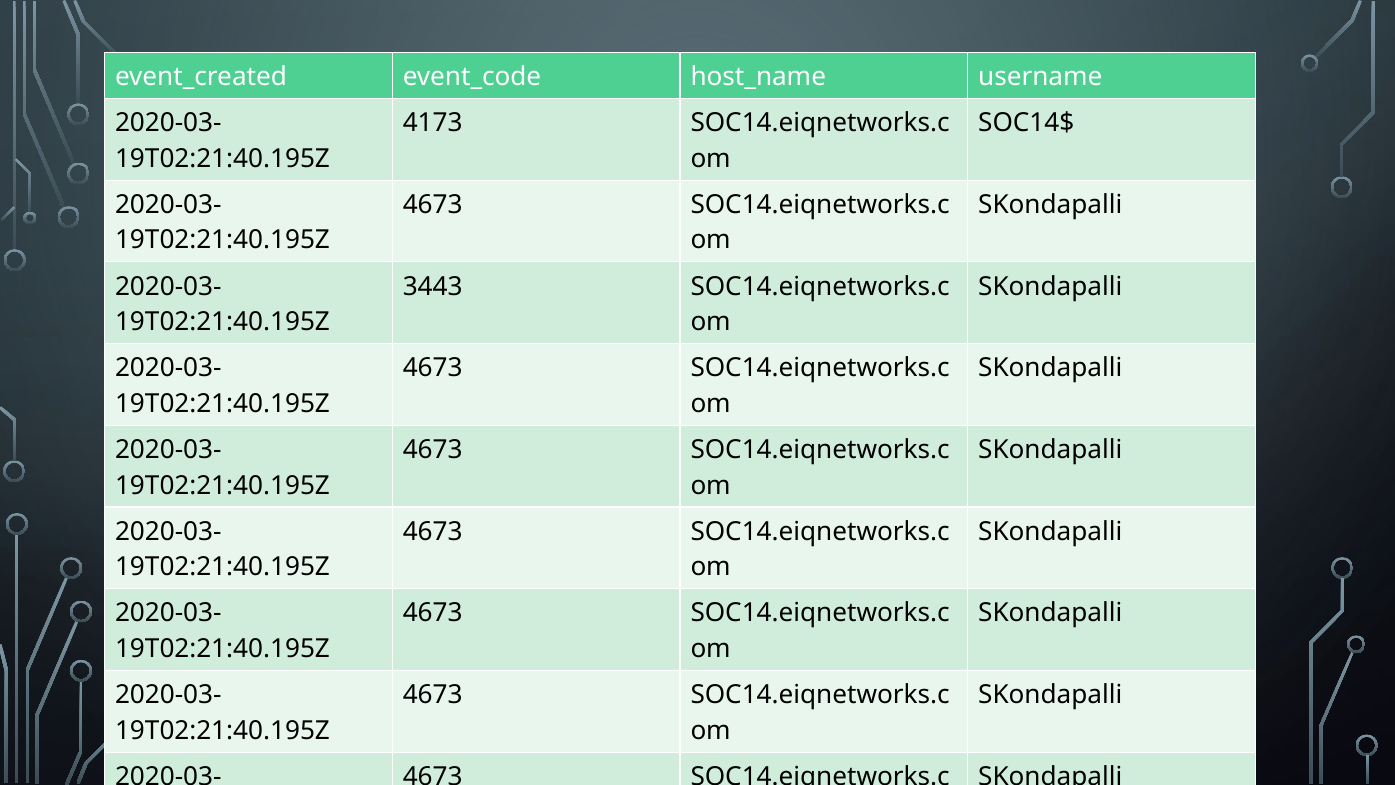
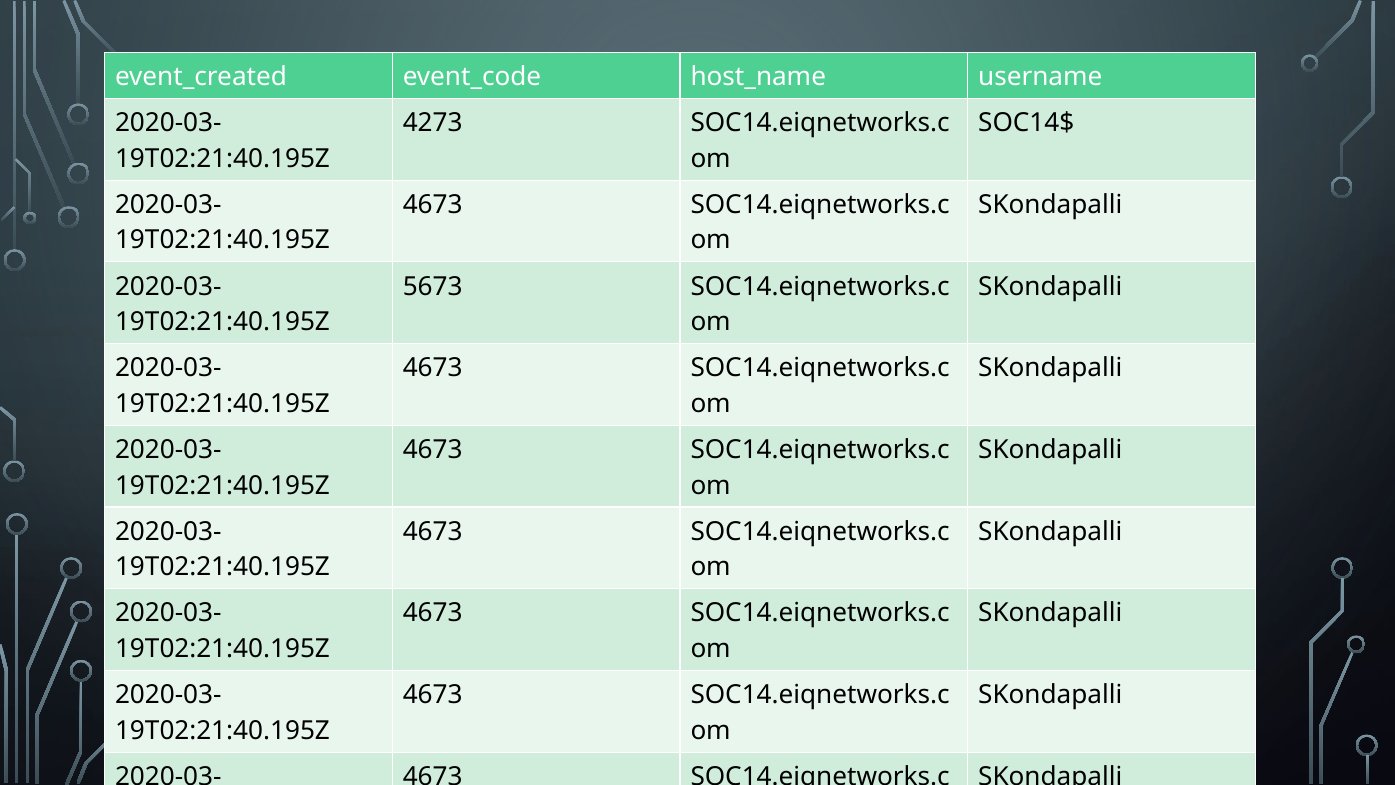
4173: 4173 -> 4273 (433, 123)
3443: 3443 -> 5673 (433, 286)
